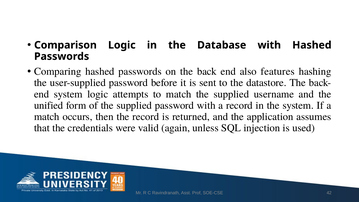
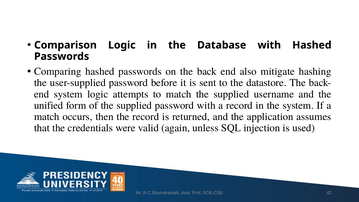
features: features -> mitigate (278, 71)
